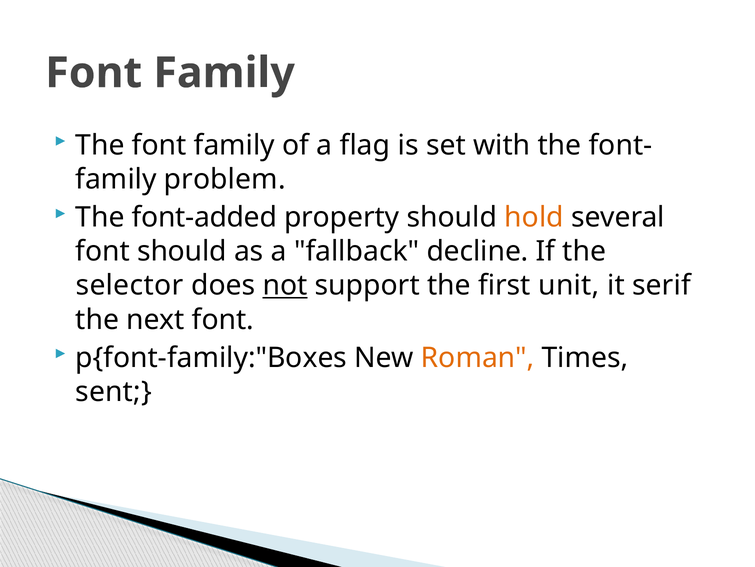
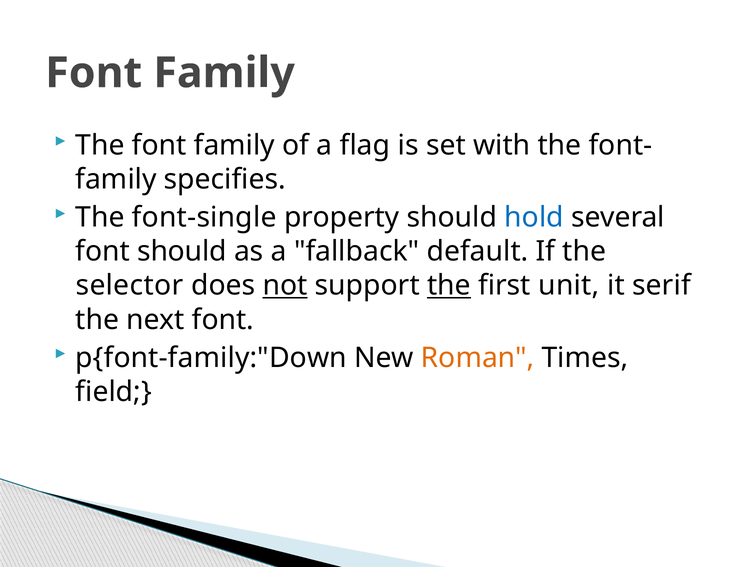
problem: problem -> specifies (225, 179)
font-added: font-added -> font-single (204, 217)
hold colour: orange -> blue (534, 217)
decline: decline -> default (478, 251)
the underline: none -> present (449, 285)
p{font-family:"Boxes: p{font-family:"Boxes -> p{font-family:"Down (211, 357)
sent: sent -> field (114, 391)
